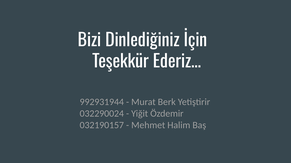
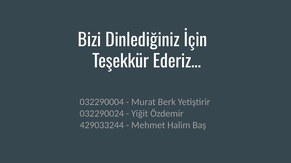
992931944: 992931944 -> 032290004 (102, 102)
032190157: 032190157 -> 429033244 (102, 126)
